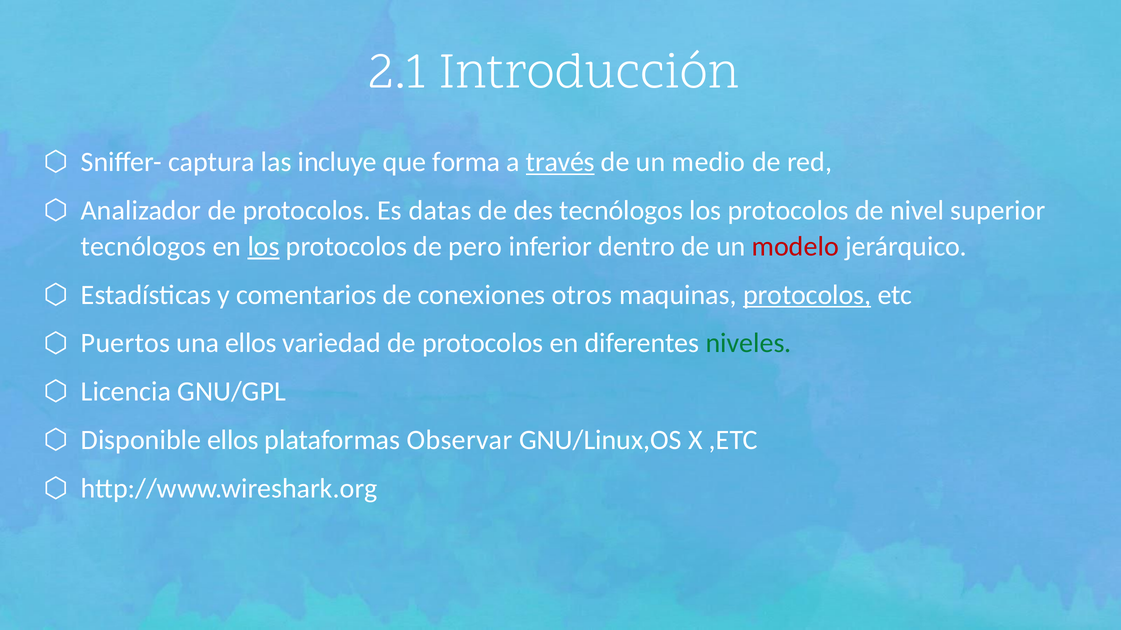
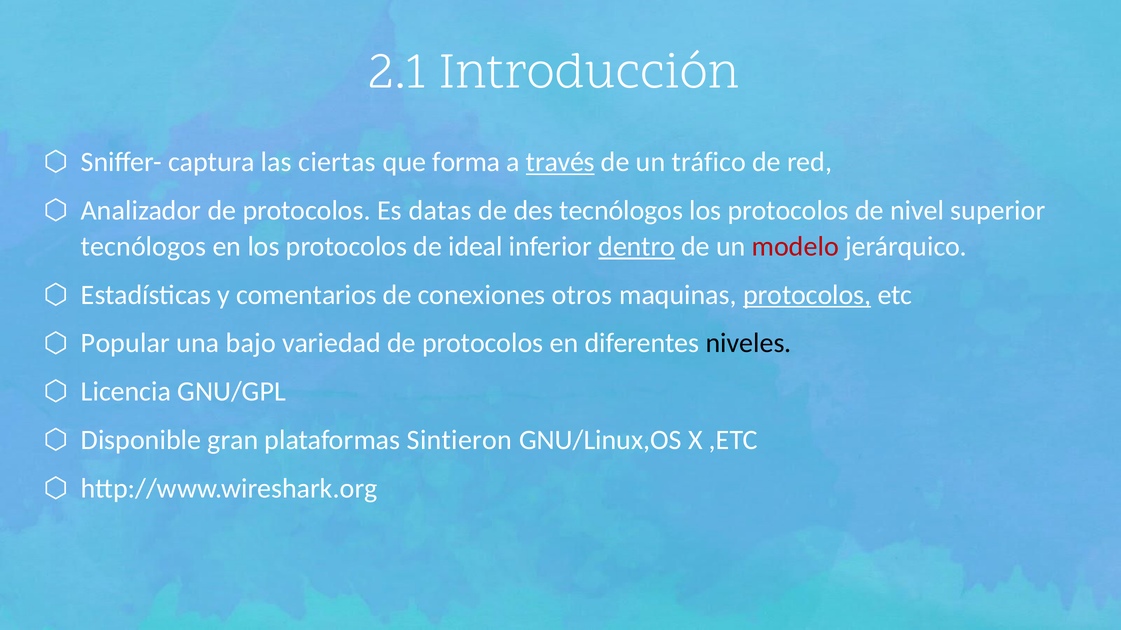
incluye: incluye -> ciertas (337, 162)
medio: medio -> tráfico (709, 162)
los underline: present -> none (264, 247)
pero: pero -> ideal (475, 247)
dentro underline: none -> present (637, 247)
Puertos: Puertos -> Popular (125, 344)
una ellos: ellos -> bajo (251, 344)
niveles colour: green -> black (749, 344)
Disponible ellos: ellos -> gran (233, 440)
Observar: Observar -> Sintieron (460, 440)
